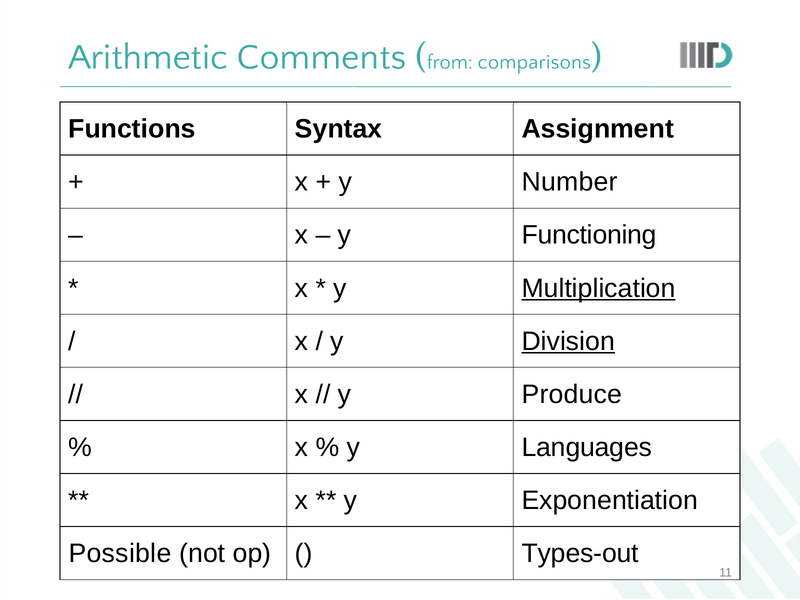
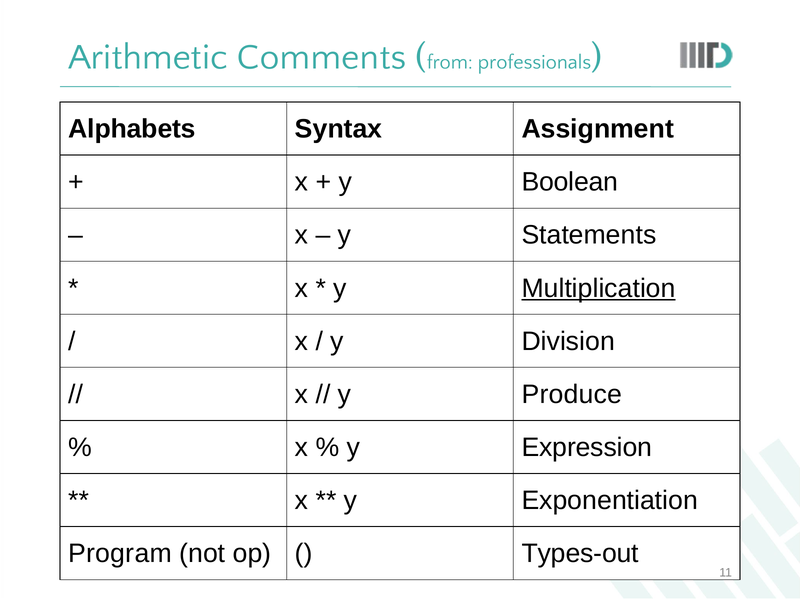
comparisons: comparisons -> professionals (534, 62)
Functions: Functions -> Alphabets (132, 129)
Number: Number -> Boolean (570, 182)
Functioning: Functioning -> Statements (589, 235)
Division underline: present -> none (568, 341)
Languages: Languages -> Expression (587, 447)
Possible: Possible -> Program (120, 554)
